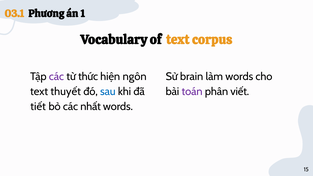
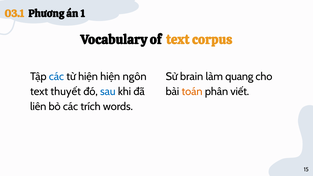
các colour: purple -> blue (56, 77)
từ thức: thức -> hiện (88, 77)
làm words: words -> quang (239, 77)
toán colour: purple -> orange (192, 92)
tiết: tiết -> liên (38, 107)
nhất: nhất -> trích (91, 107)
